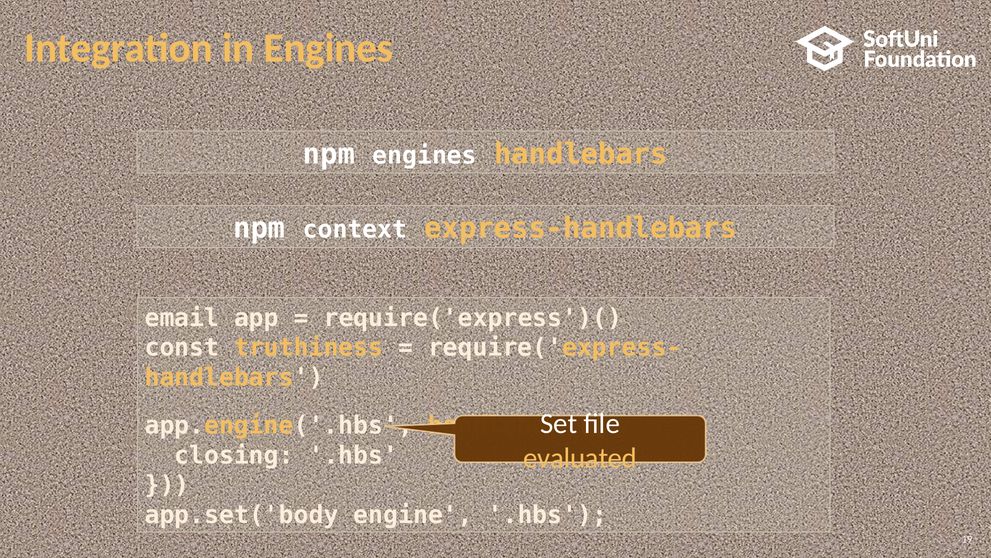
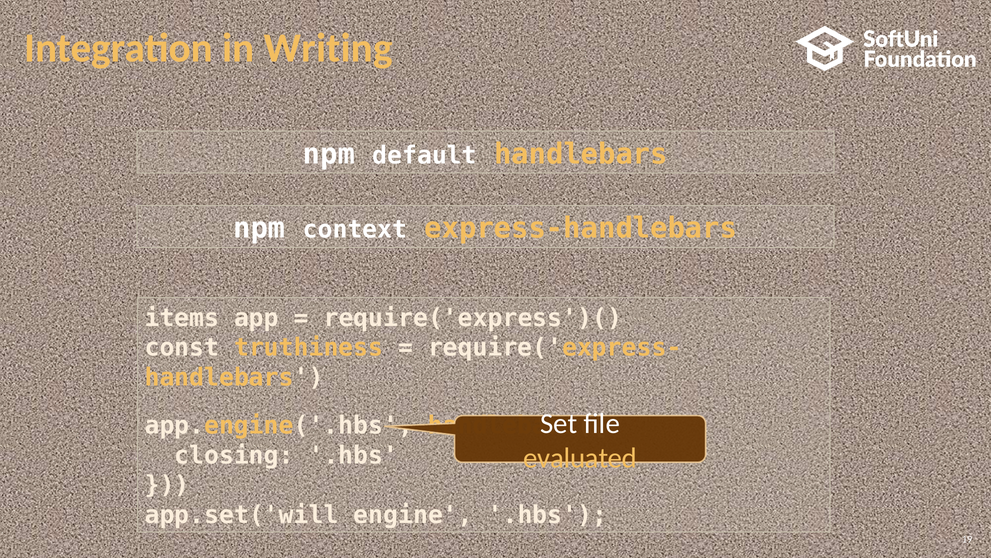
in Engines: Engines -> Writing (328, 48)
npm engines: engines -> default (425, 155)
email: email -> items (182, 318)
app.set('body: app.set('body -> app.set('will (242, 515)
